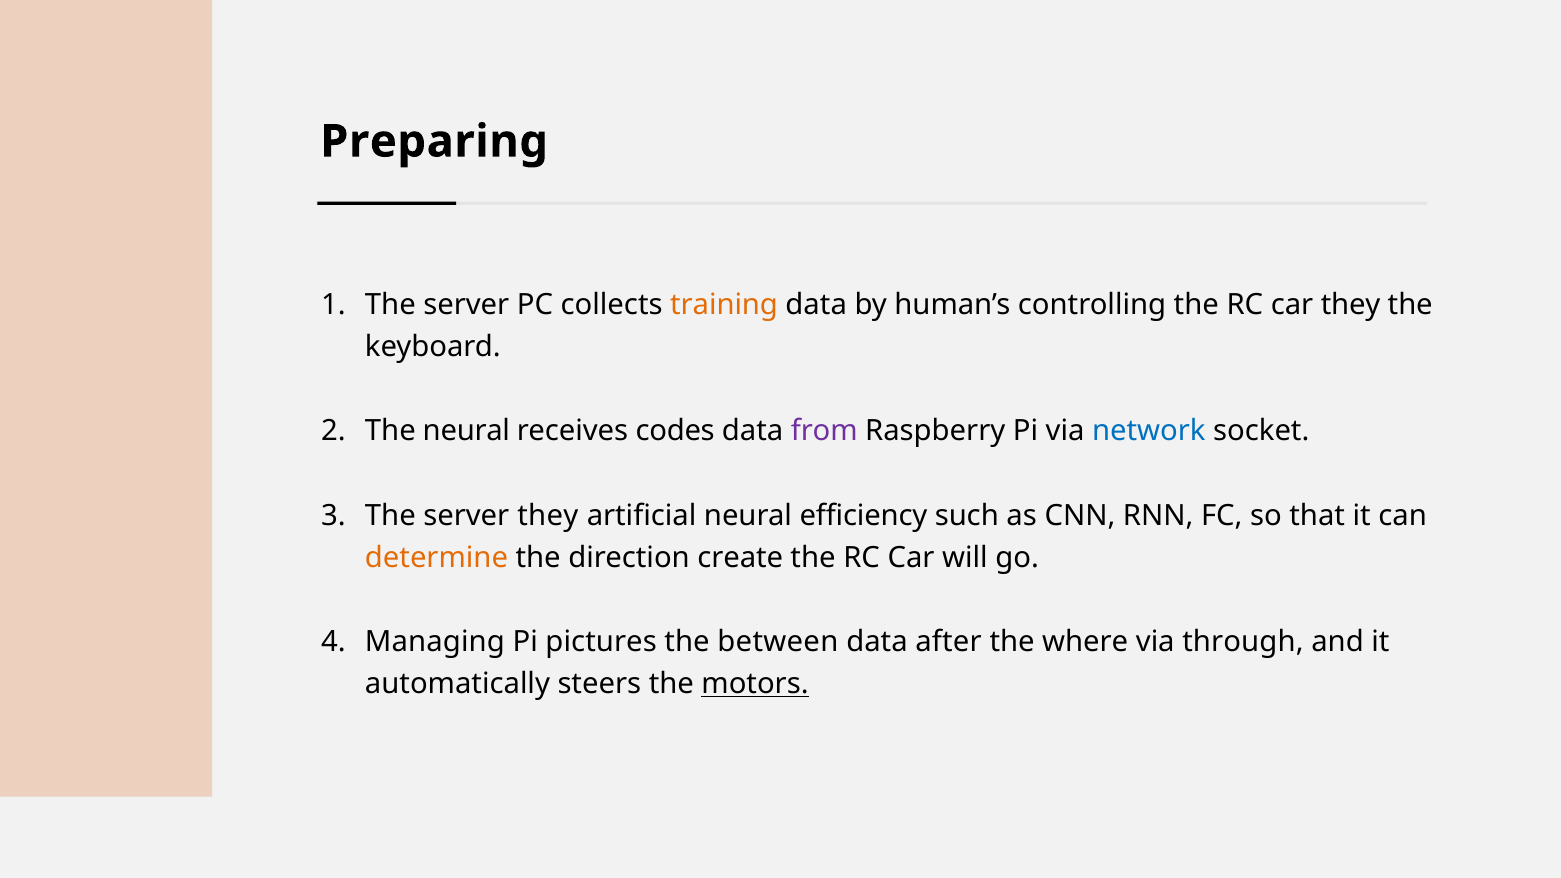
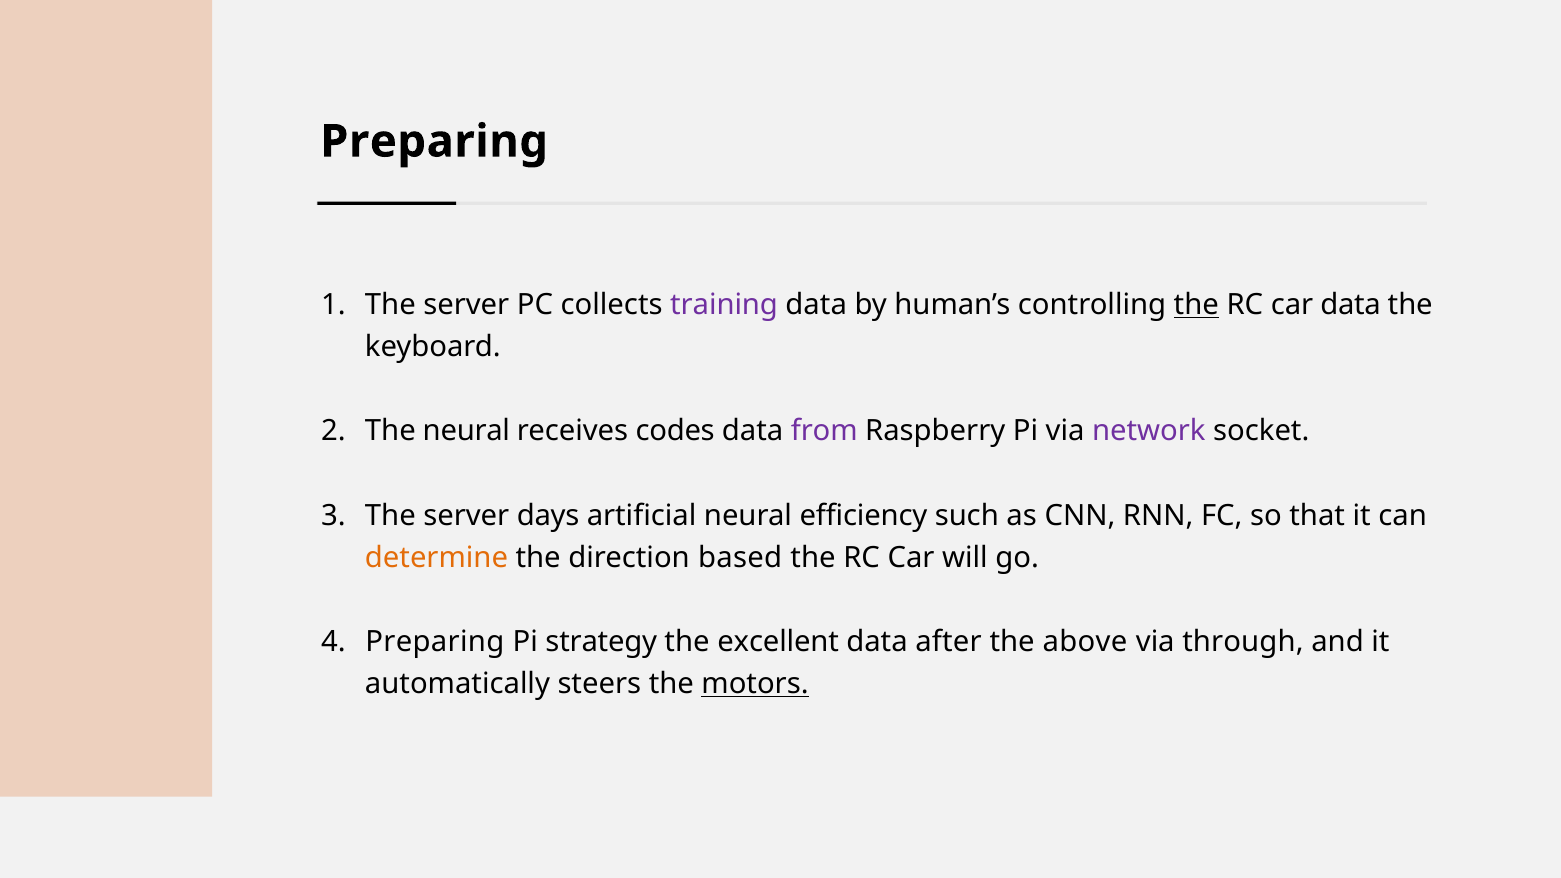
training colour: orange -> purple (724, 305)
the underline: none -> present (1196, 305)
car they: they -> data (1351, 305)
network colour: blue -> purple (1149, 431)
server they: they -> days (548, 516)
create: create -> based (740, 558)
Managing: Managing -> Preparing (435, 642)
pictures: pictures -> strategy (601, 642)
between: between -> excellent (778, 642)
where: where -> above (1085, 642)
